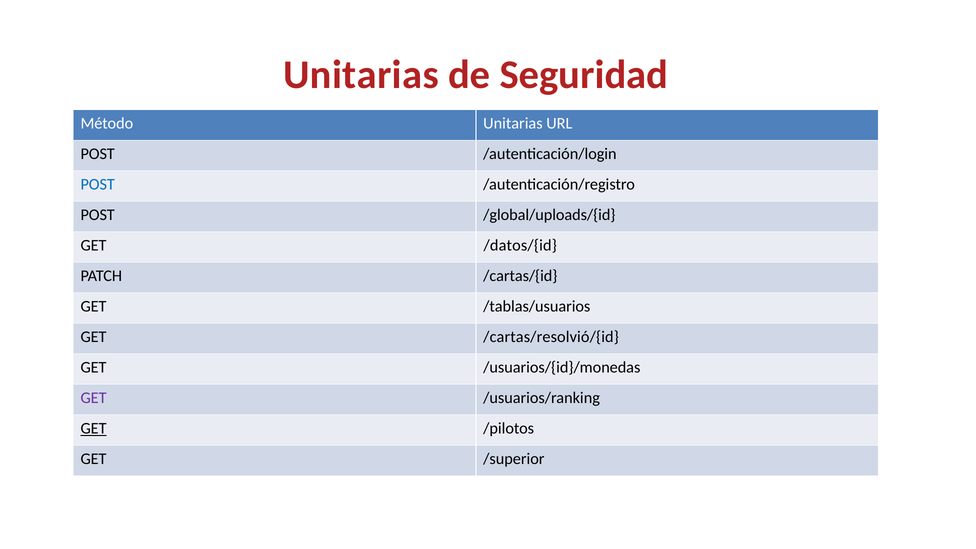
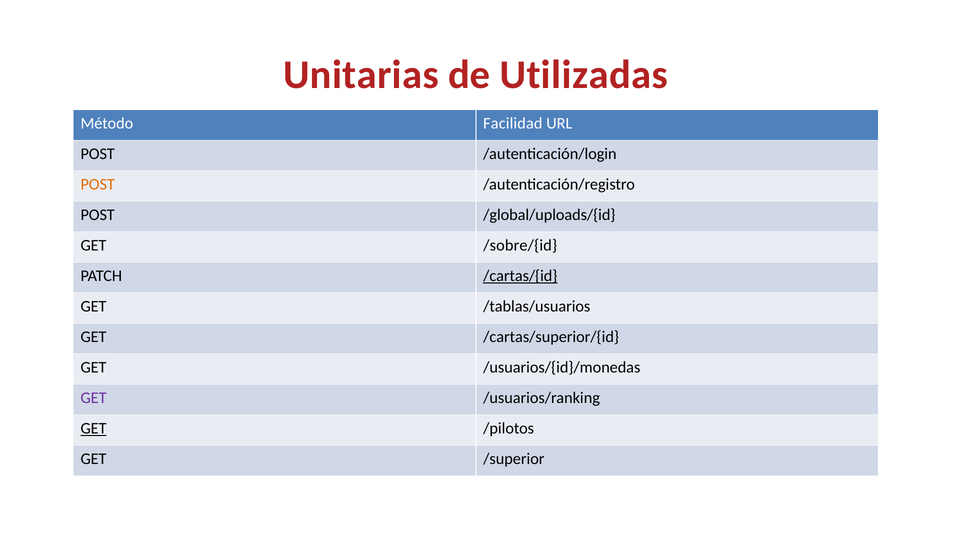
Seguridad: Seguridad -> Utilizadas (584, 75)
Método Unitarias: Unitarias -> Facilidad (513, 124)
POST colour: blue -> orange (98, 185)
/datos/{id: /datos/{id -> /sobre/{id (520, 246)
/cartas/{id underline: none -> present (520, 276)
/cartas/resolvió/{id: /cartas/resolvió/{id -> /cartas/superior/{id (551, 337)
